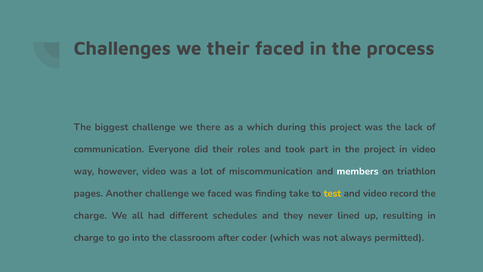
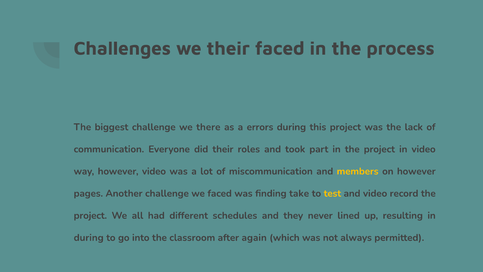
a which: which -> errors (260, 127)
members colour: white -> yellow (358, 171)
on triathlon: triathlon -> however (416, 171)
charge: charge -> project (90, 215)
charge: charge -> during (89, 237)
coder: coder -> again (254, 237)
